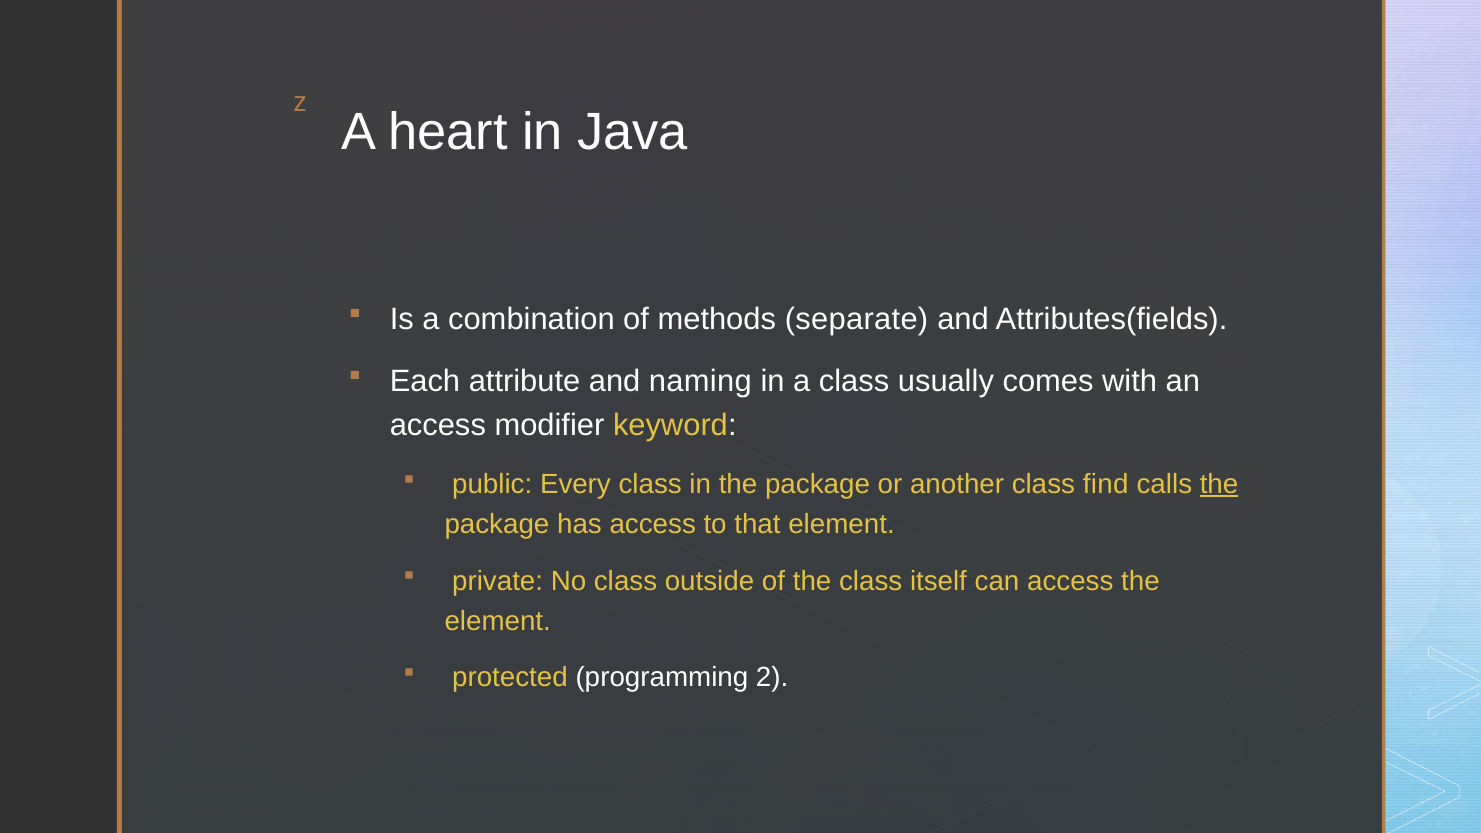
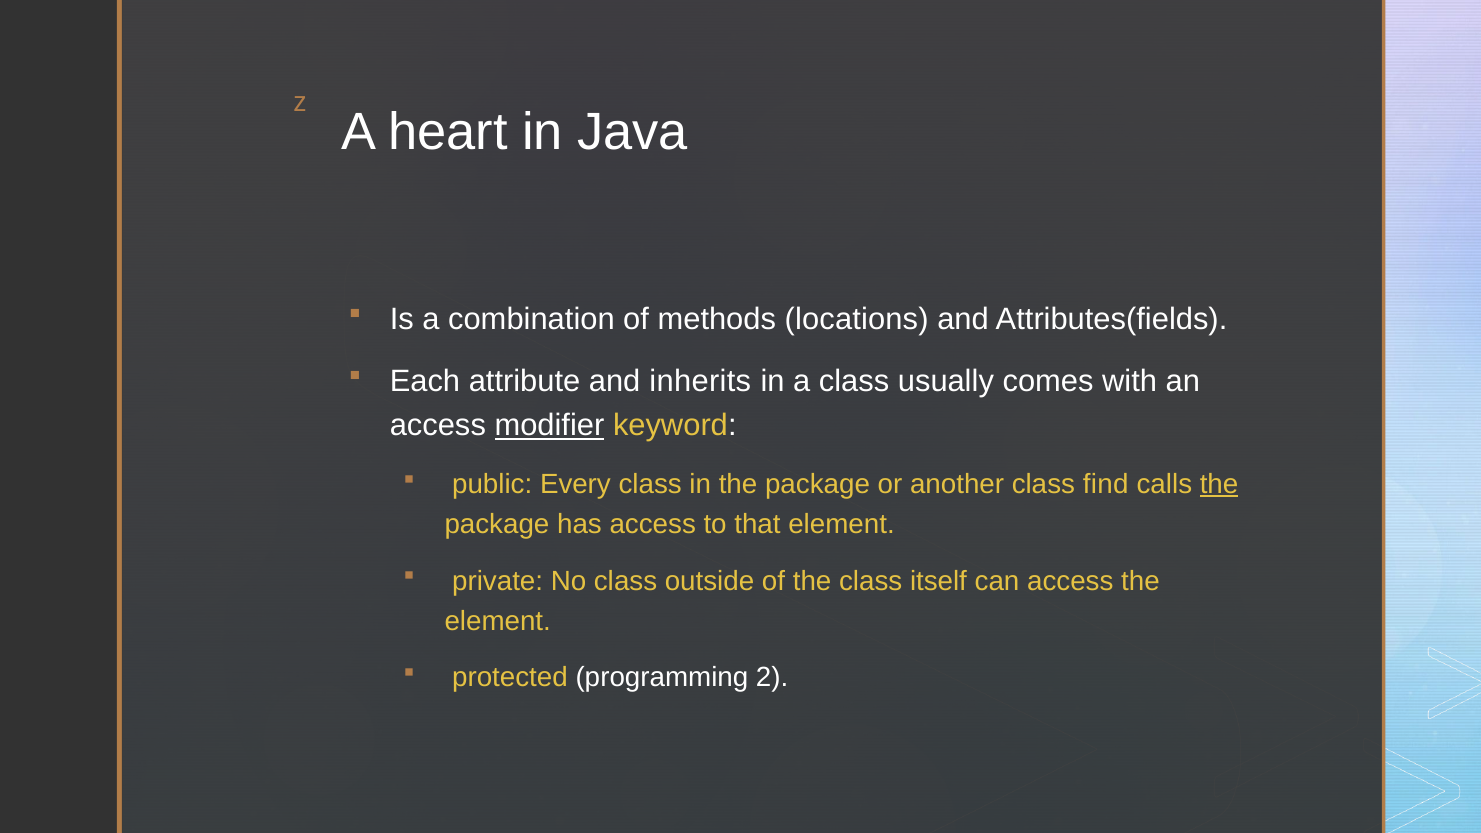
separate: separate -> locations (857, 320)
naming: naming -> inherits (700, 381)
modifier underline: none -> present (549, 425)
